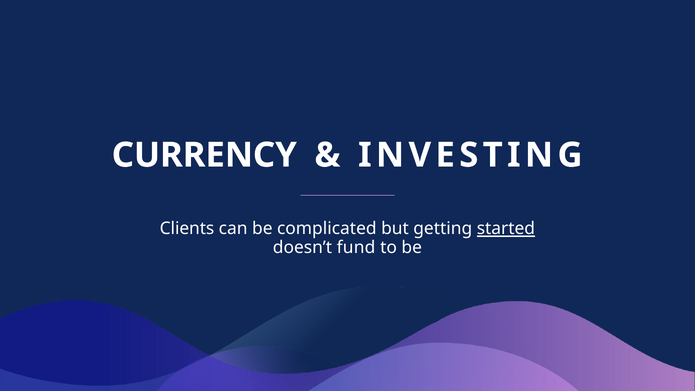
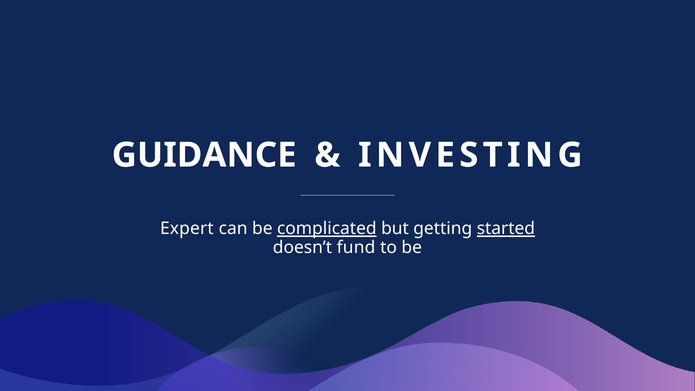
CURRENCY: CURRENCY -> GUIDANCE (204, 155)
Clients: Clients -> Expert (187, 229)
complicated underline: none -> present (327, 229)
